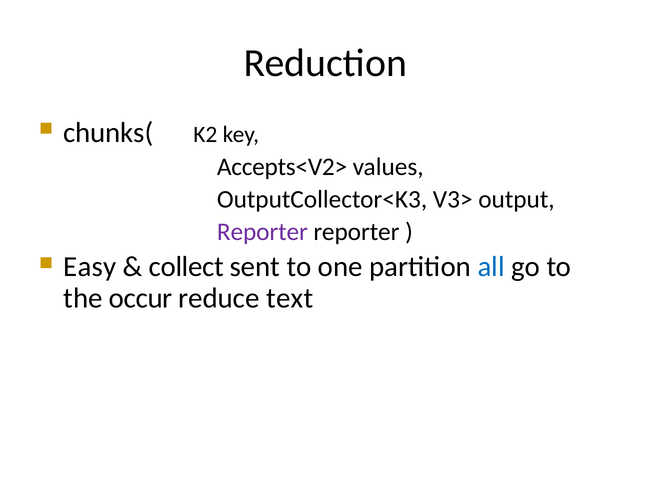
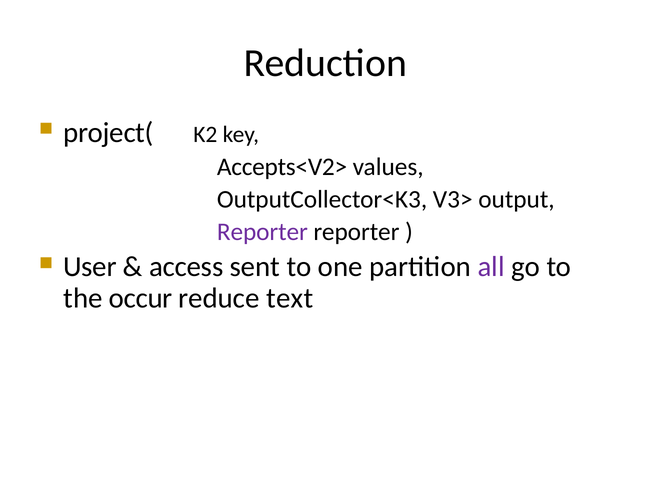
chunks(: chunks( -> project( (108, 133)
Easy: Easy -> User (90, 267)
collect: collect -> access (186, 267)
all colour: blue -> purple (491, 267)
